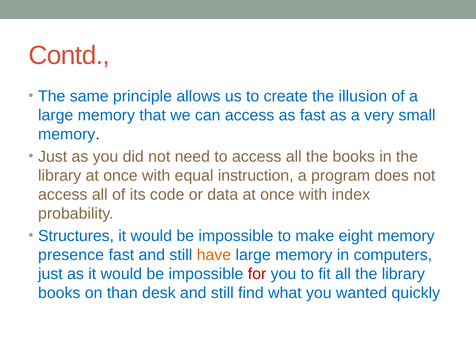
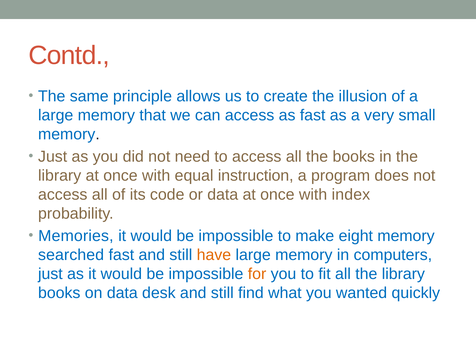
Structures: Structures -> Memories (76, 236)
presence: presence -> searched (71, 255)
for colour: red -> orange (257, 274)
on than: than -> data (122, 293)
